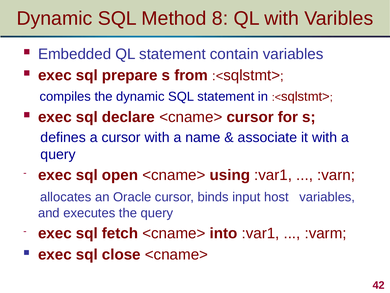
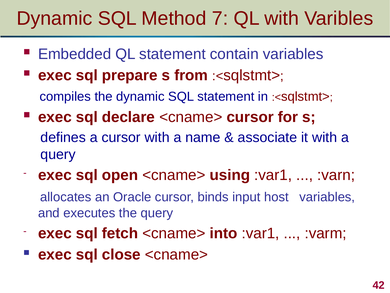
8: 8 -> 7 (220, 18)
